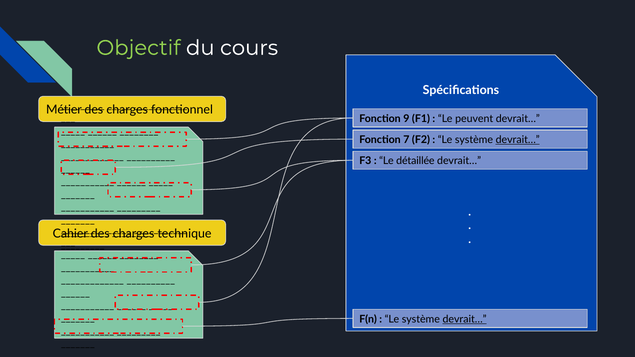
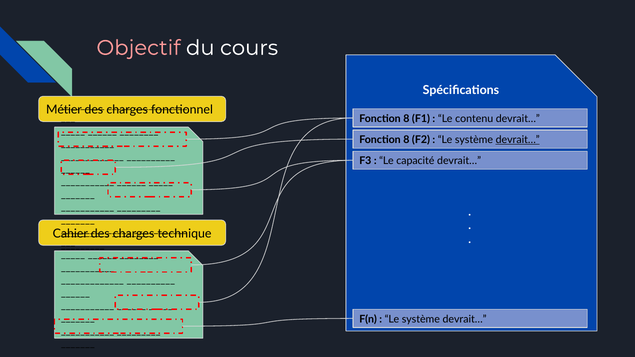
Objectif colour: light green -> pink (138, 48)
9: 9 -> 8 (406, 119)
peuvent: peuvent -> contenu (474, 119)
7: 7 -> 8 (406, 140)
détaillée: détaillée -> capacité (415, 161)
devrait… underline: present -> none (465, 319)
